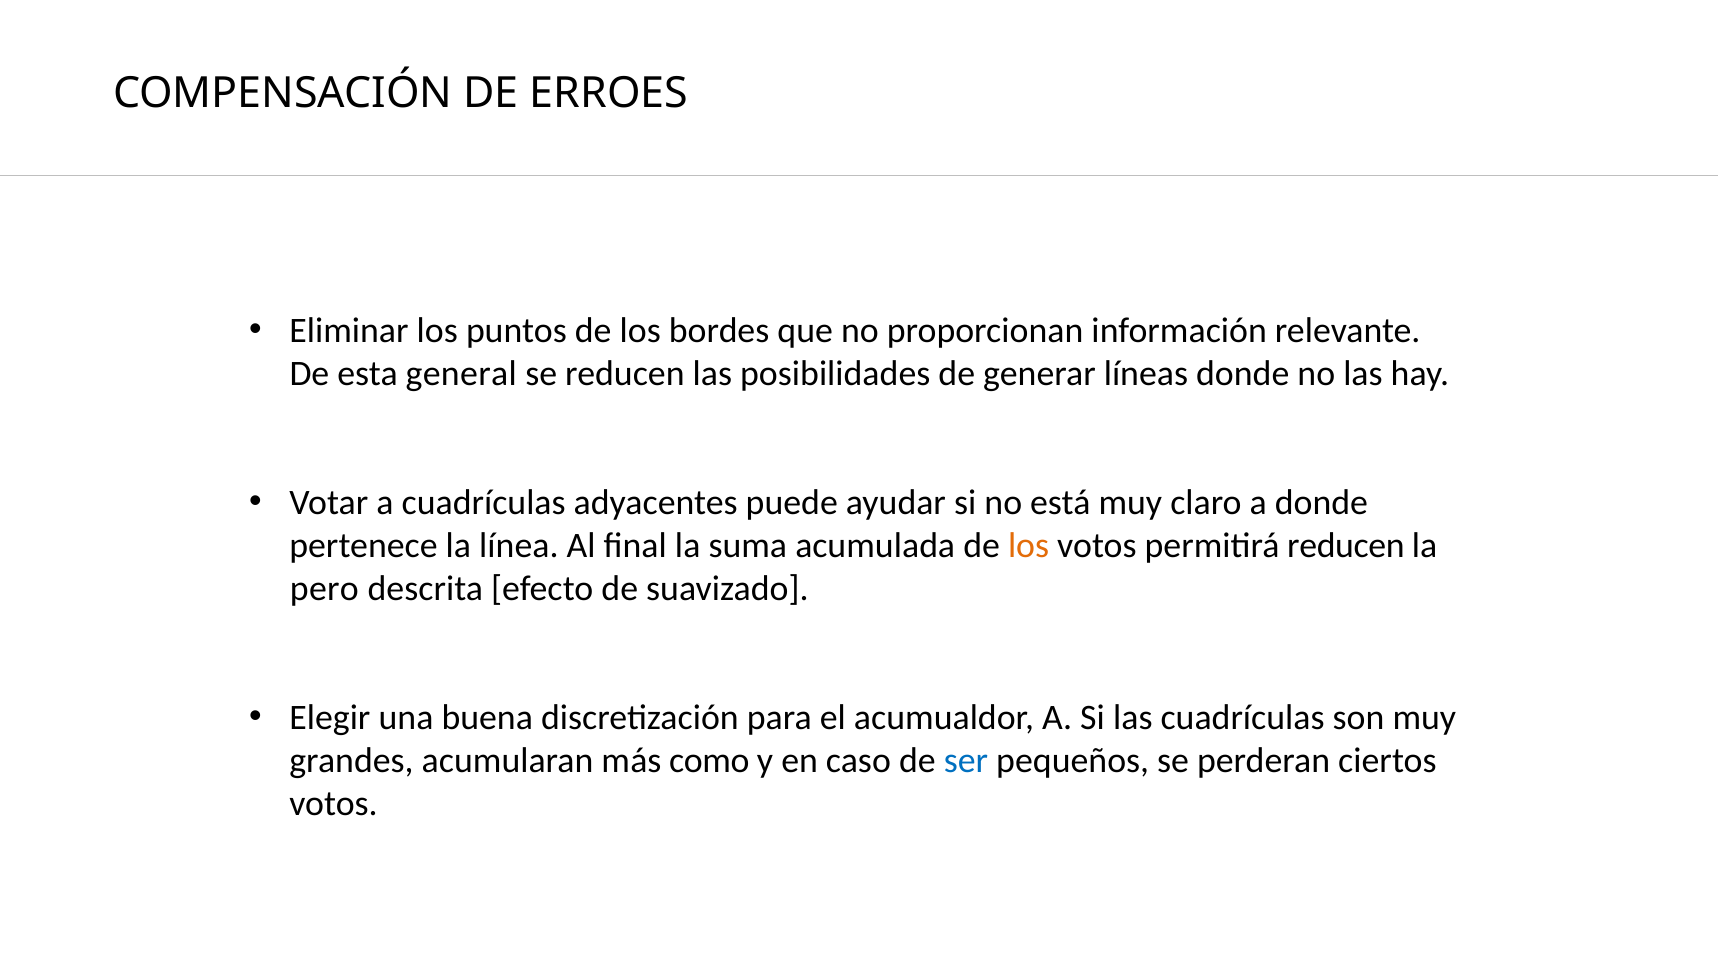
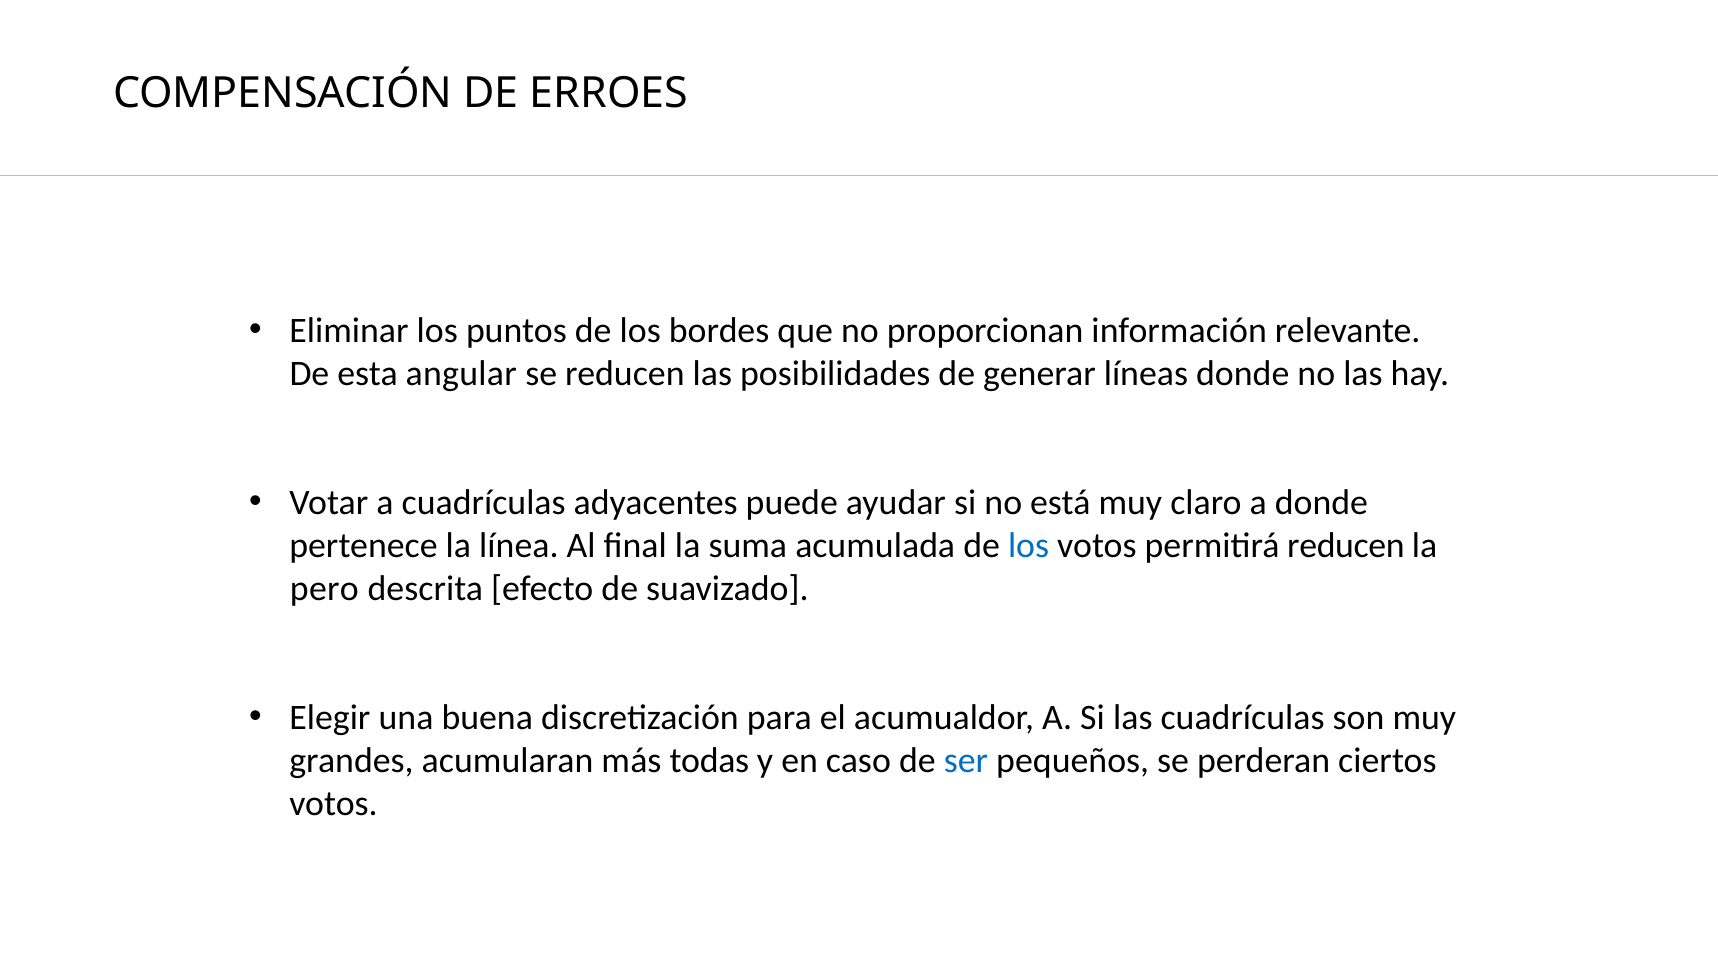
general: general -> angular (461, 374)
los colour: orange -> blue (1029, 546)
como: como -> todas (709, 761)
